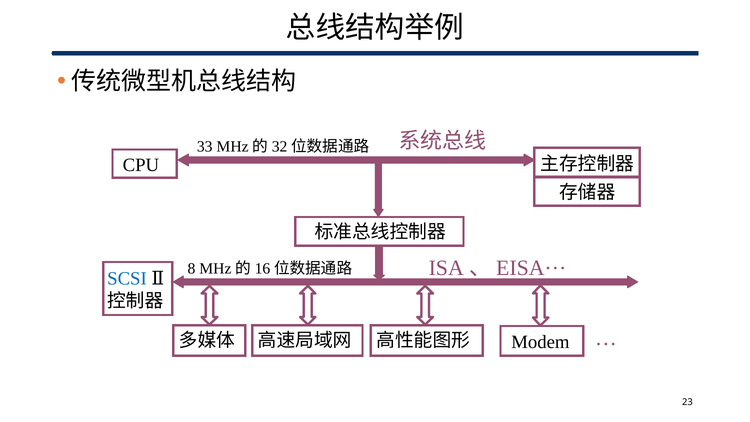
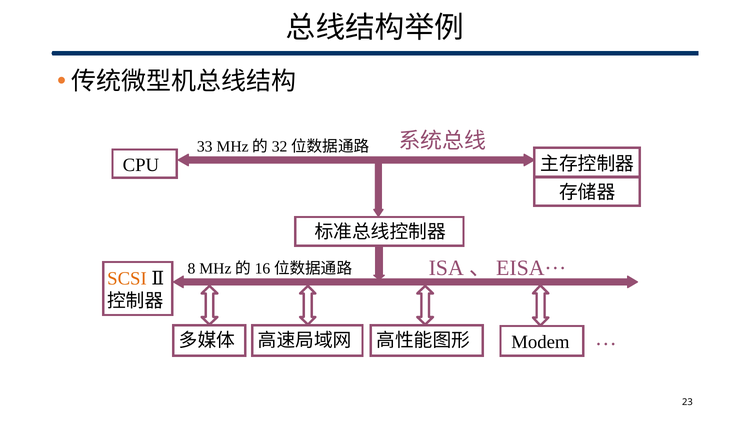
SCSI colour: blue -> orange (127, 279)
